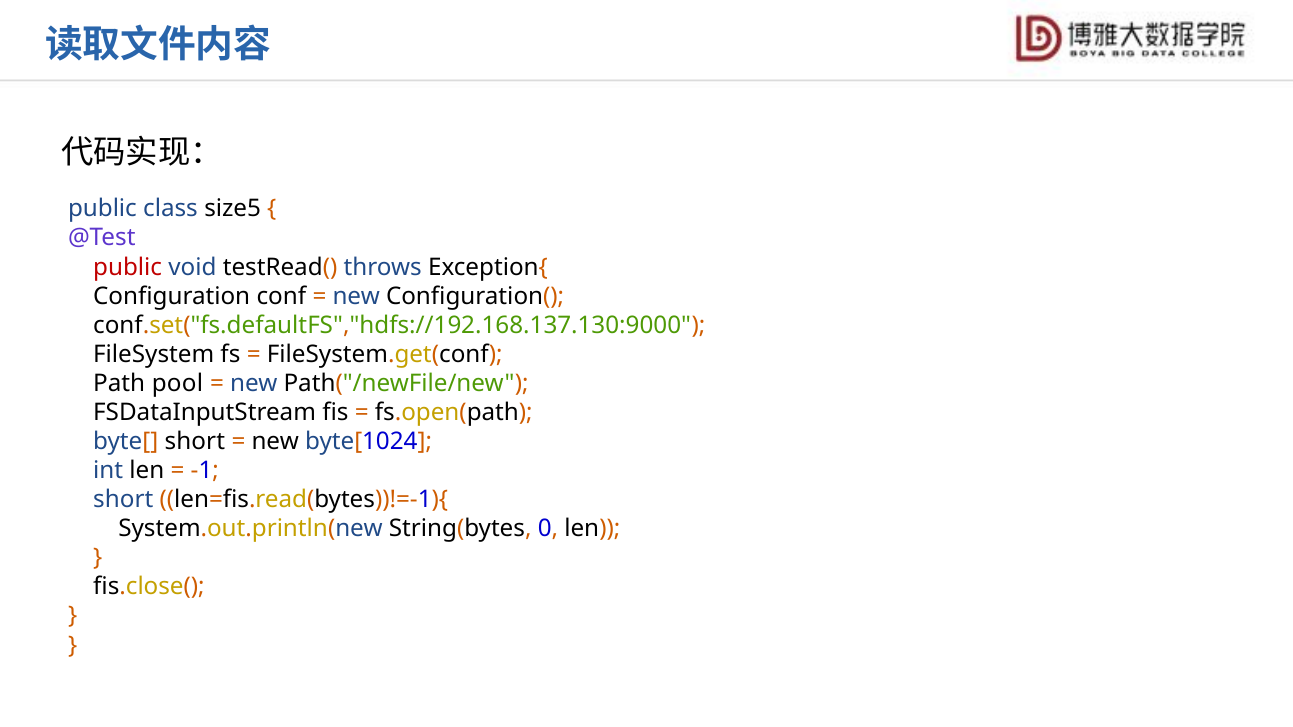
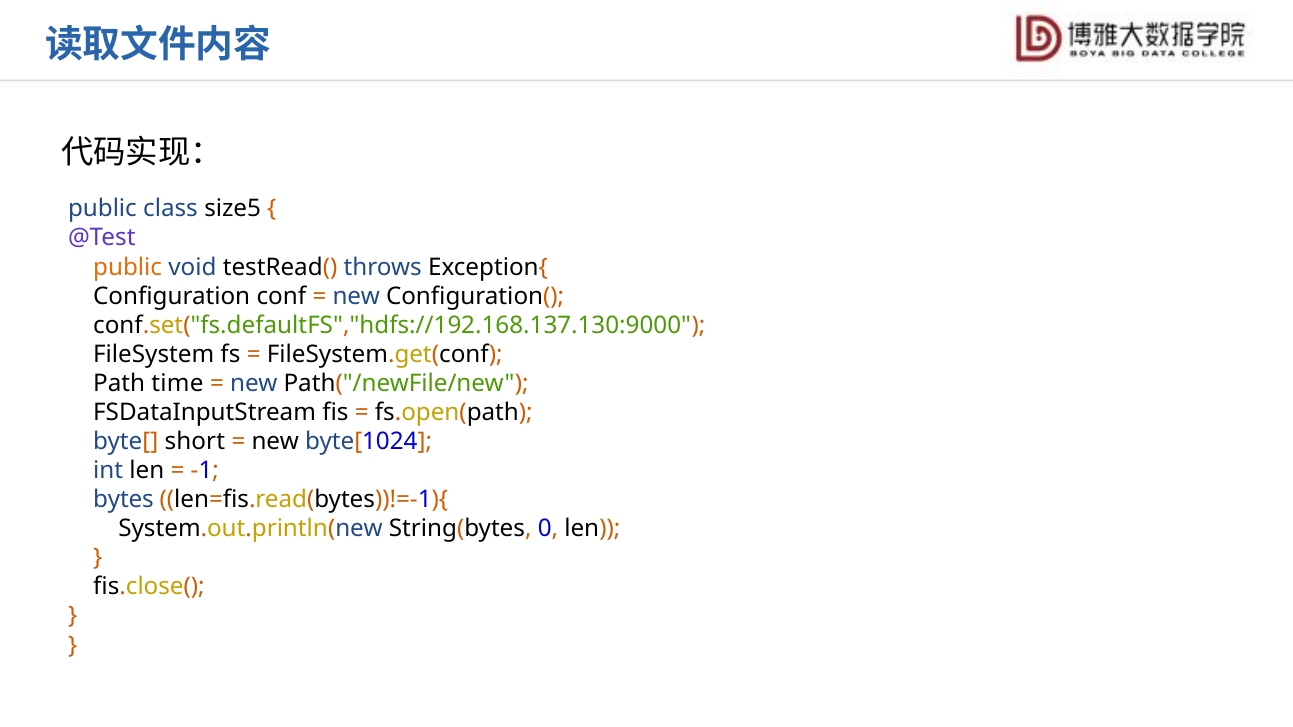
public colour: red -> orange (128, 267)
pool: pool -> time (177, 384)
short: short -> bytes (123, 500)
